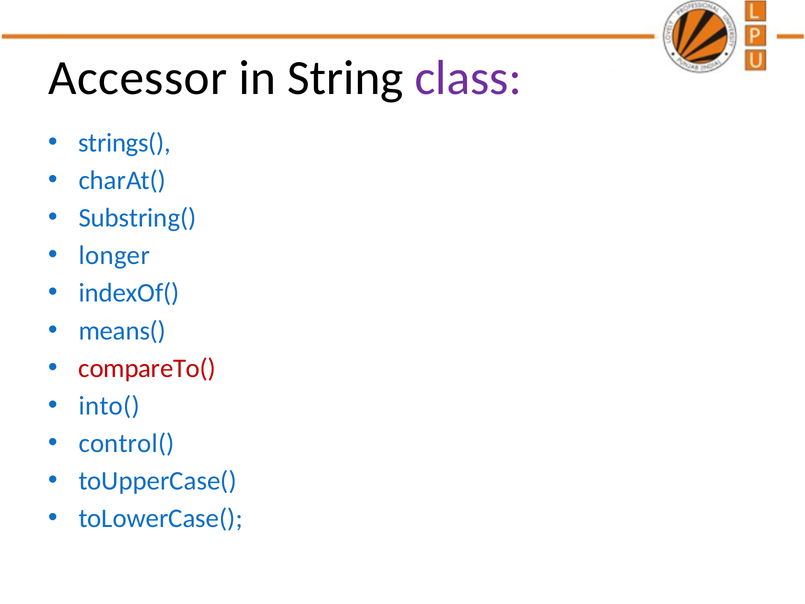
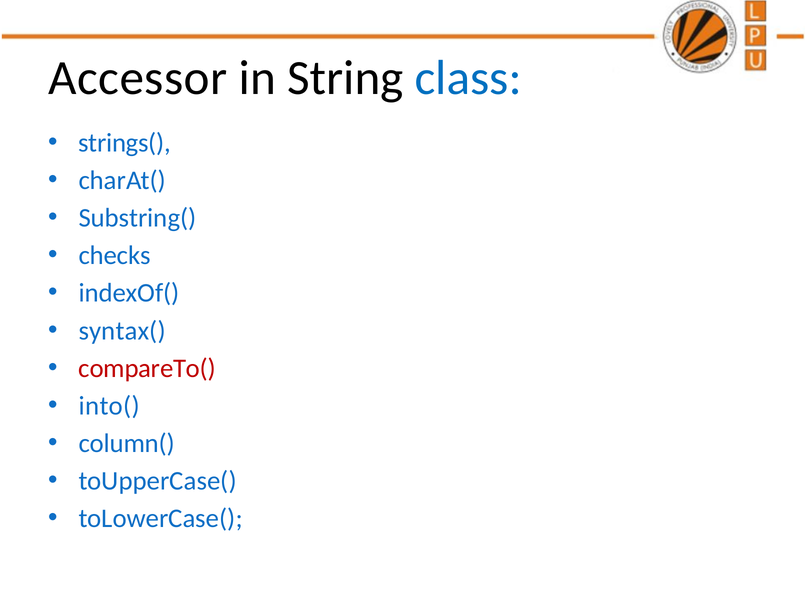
class colour: purple -> blue (468, 78)
longer: longer -> checks (115, 255)
means(: means( -> syntax( (122, 331)
control(: control( -> column( (127, 443)
